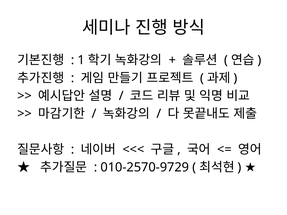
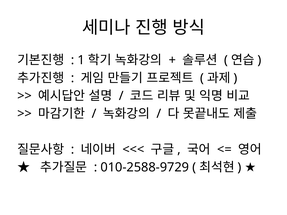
010-2570-9729: 010-2570-9729 -> 010-2588-9729 (145, 167)
